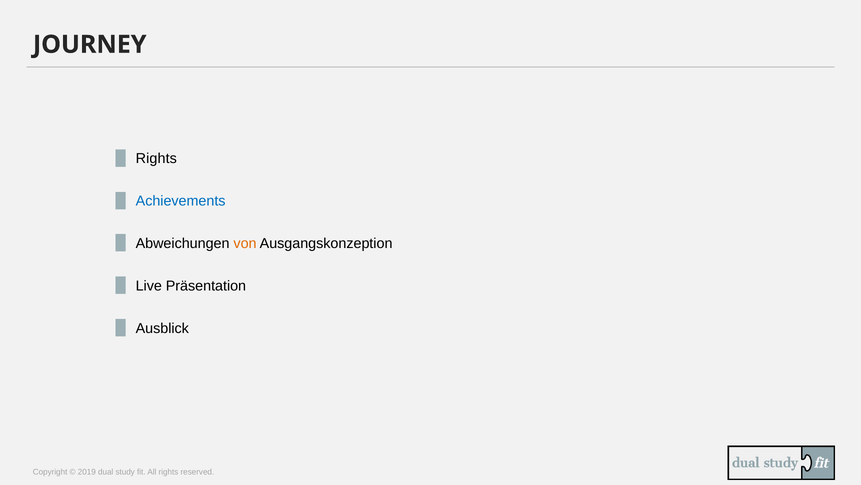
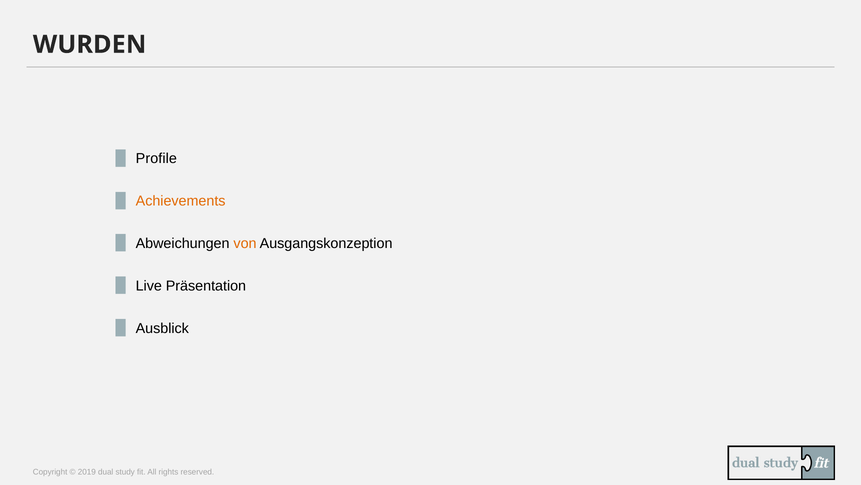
JOURNEY: JOURNEY -> WURDEN (90, 44)
Rights: Rights -> Profile (156, 159)
Achievements colour: blue -> orange (181, 201)
